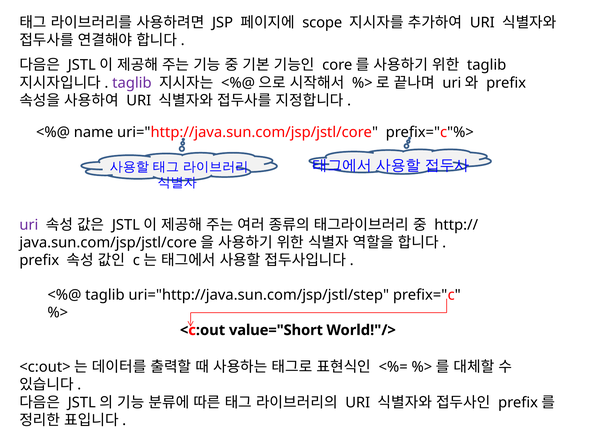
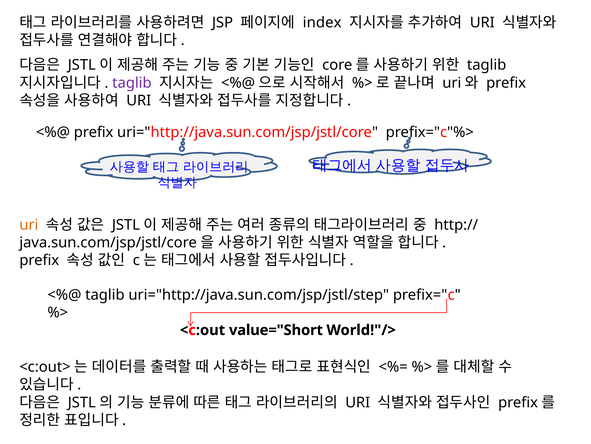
scope: scope -> index (322, 23)
name: name -> prefix (94, 132)
uri colour: purple -> orange (29, 224)
